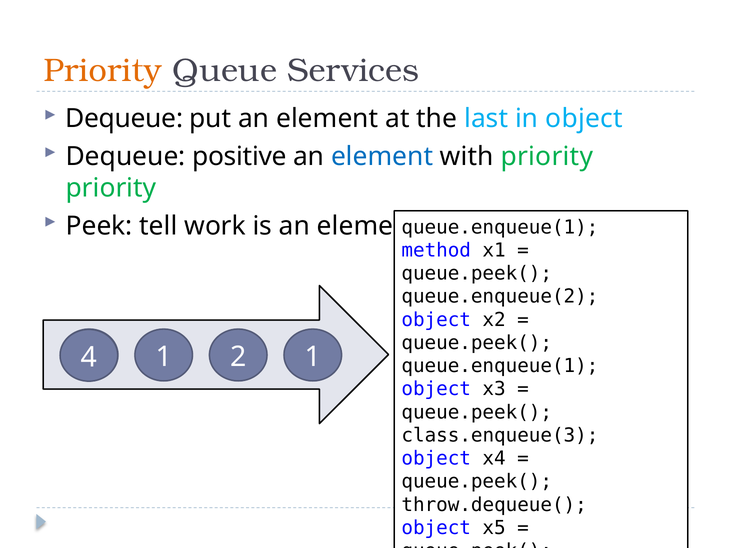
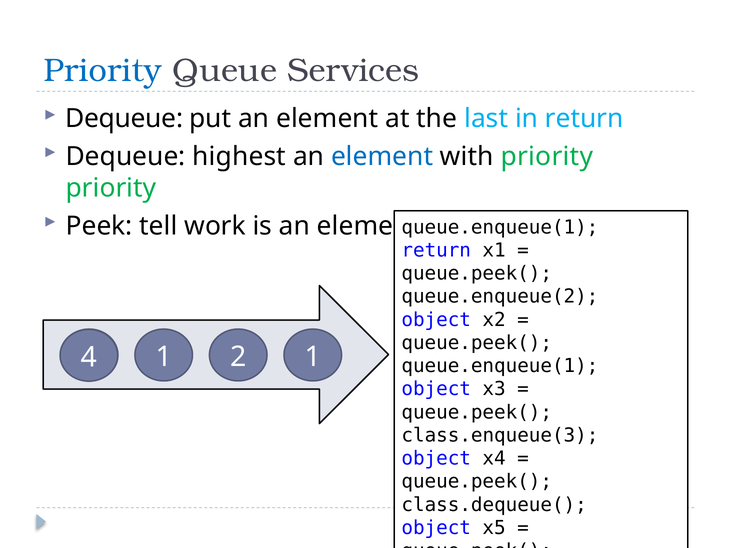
Priority colour: orange -> blue (103, 71)
in object: object -> return (584, 119)
Dequeue positive: positive -> highest (239, 157)
method: method -> return (436, 250)
throw.dequeue(: throw.dequeue( -> class.dequeue( (494, 505)
